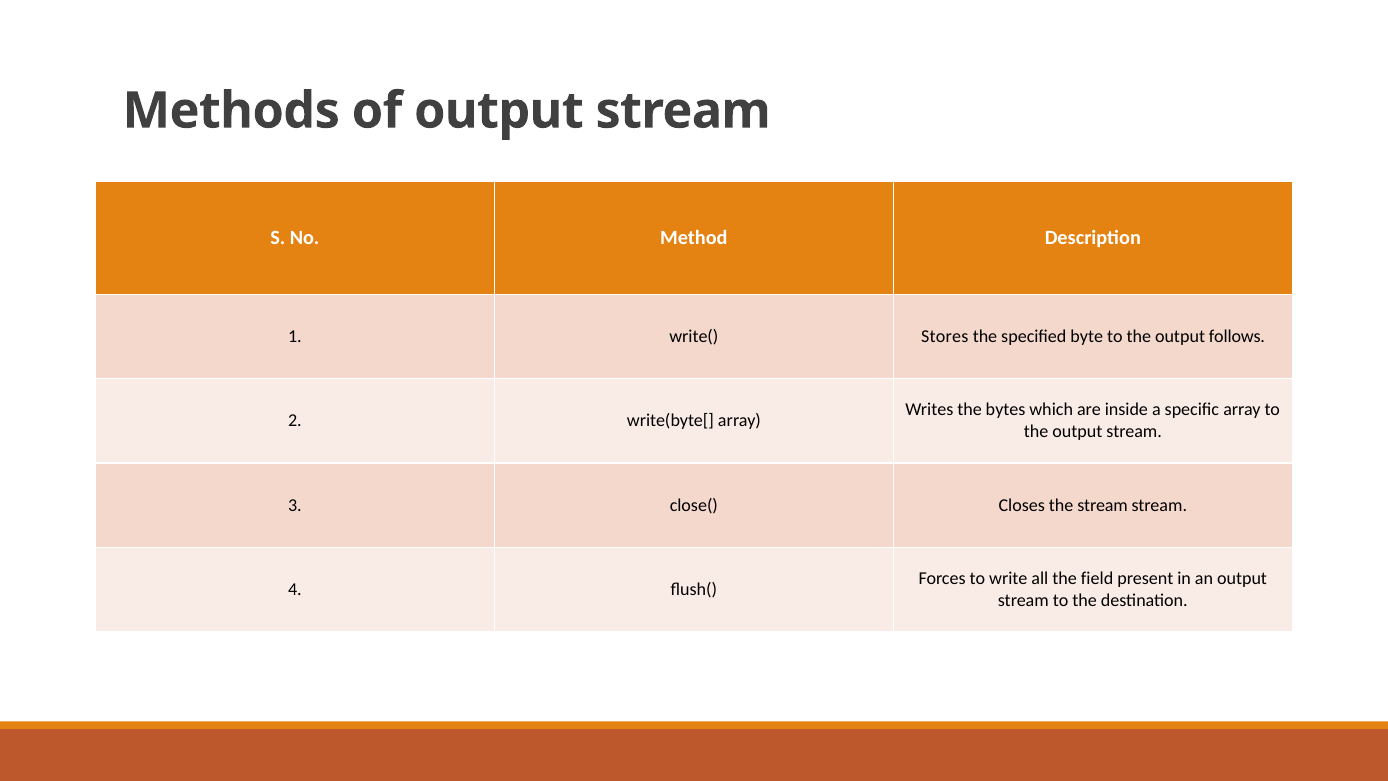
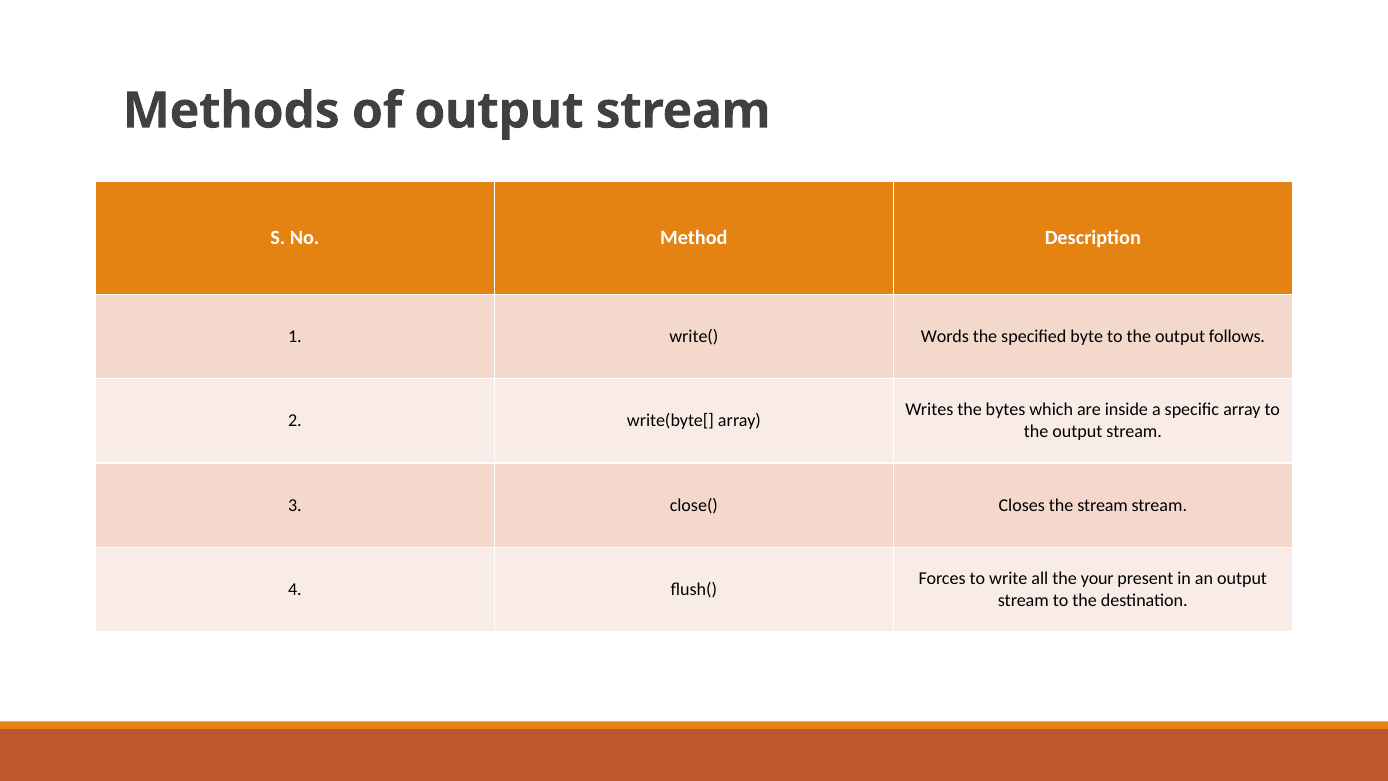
Stores: Stores -> Words (945, 337)
field: field -> your (1097, 578)
